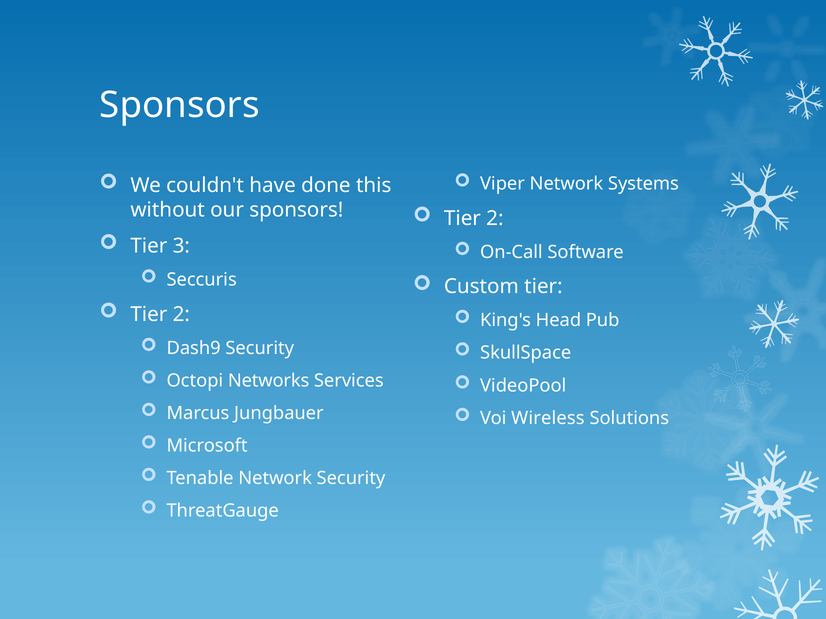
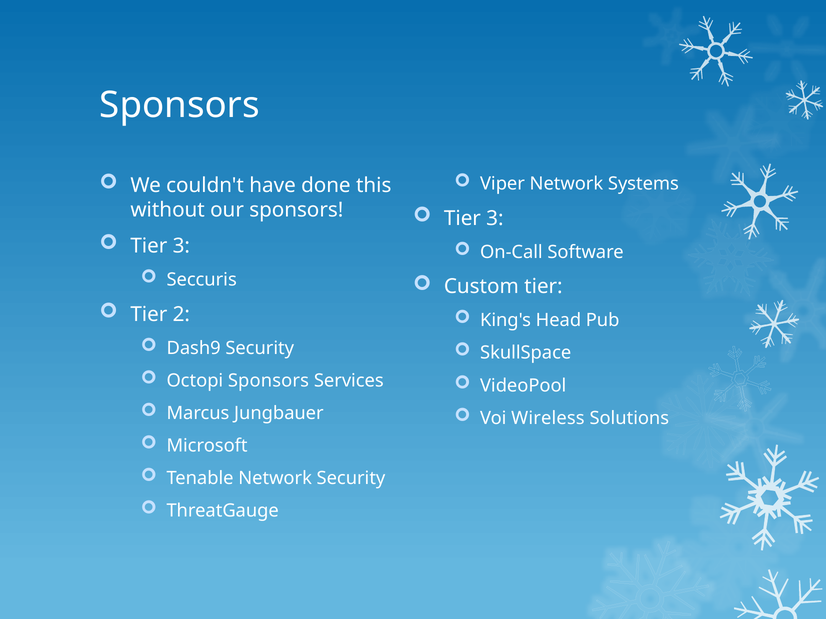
2: 2 -> 3 (495, 219)
Octopi Networks: Networks -> Sponsors (268, 381)
